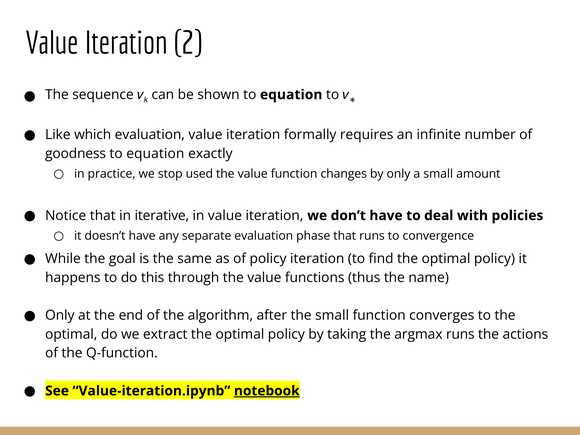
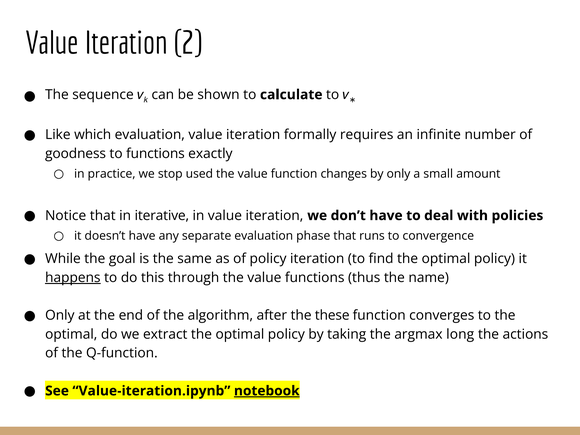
shown to equation: equation -> calculate (291, 95)
equation: equation -> functions (155, 154)
happens underline: none -> present (73, 278)
the small: small -> these (332, 315)
argmax runs: runs -> long (460, 334)
